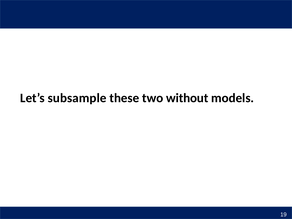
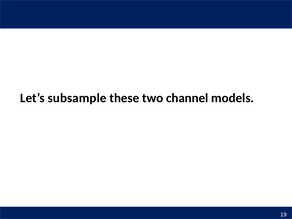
without: without -> channel (187, 98)
